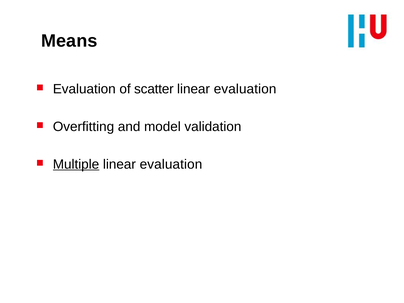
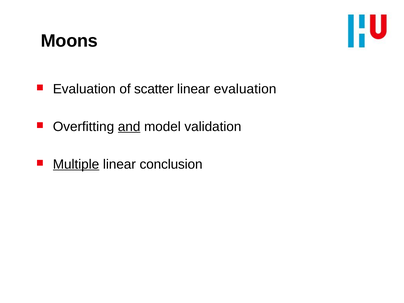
Means: Means -> Moons (69, 41)
and underline: none -> present (129, 127)
evaluation: evaluation -> conclusion (171, 164)
